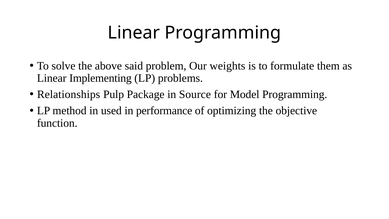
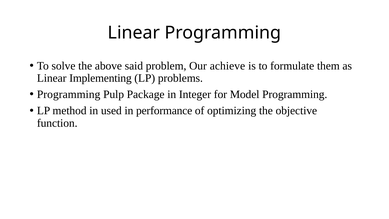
weights: weights -> achieve (227, 66)
Relationships: Relationships -> Programming (69, 94)
Source: Source -> Integer (195, 94)
